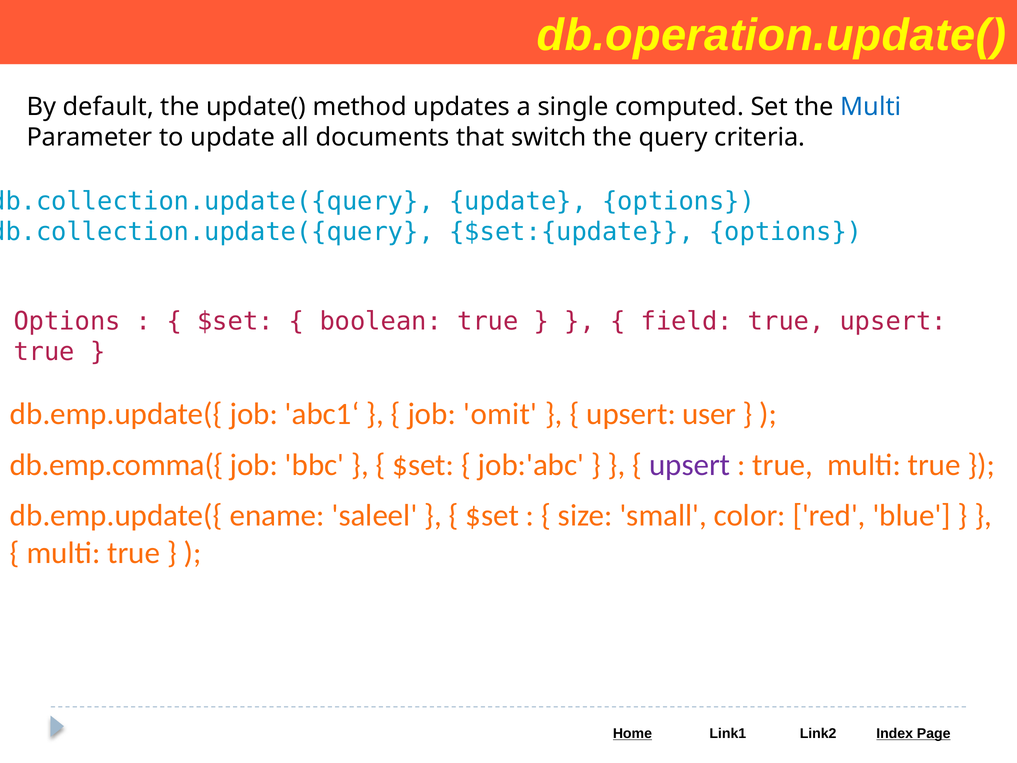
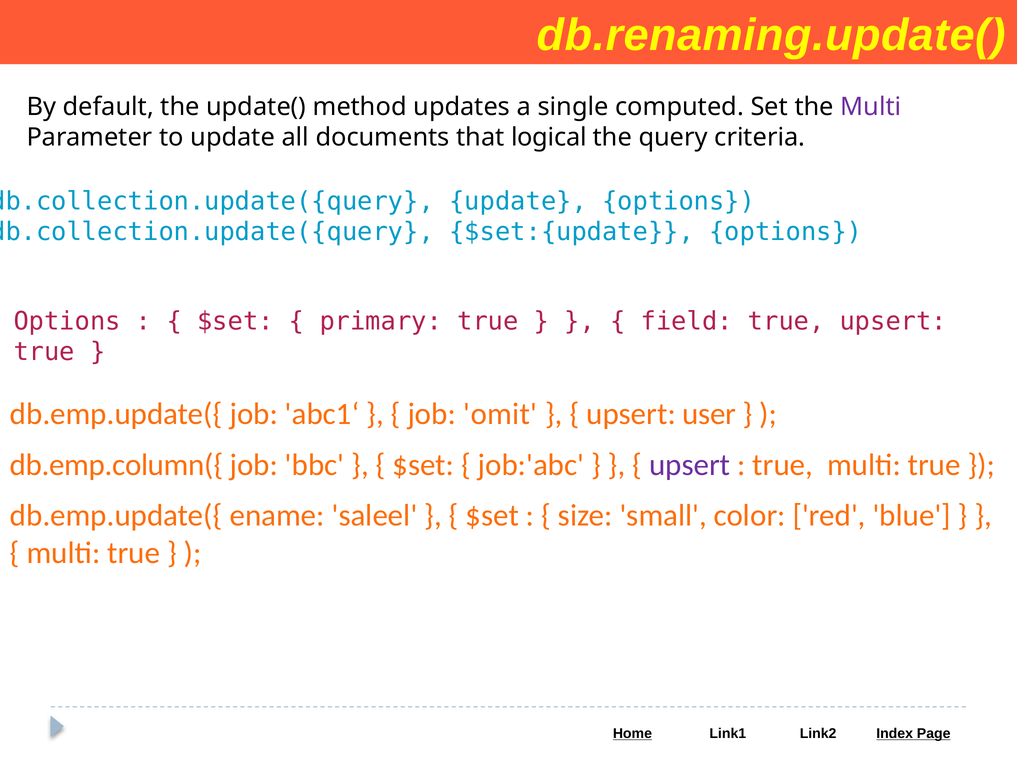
db.operation.update(: db.operation.update( -> db.renaming.update( (771, 35)
Multi colour: blue -> purple (871, 107)
switch: switch -> logical (549, 137)
boolean: boolean -> primary (381, 321)
db.emp.comma({: db.emp.comma({ -> db.emp.column({ (116, 465)
